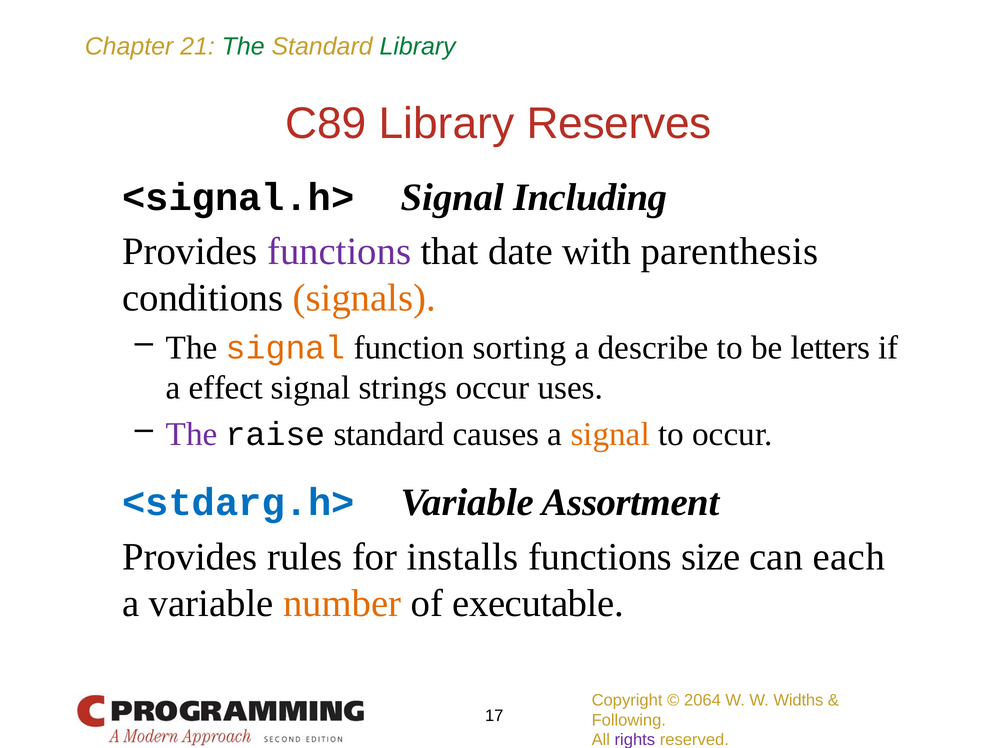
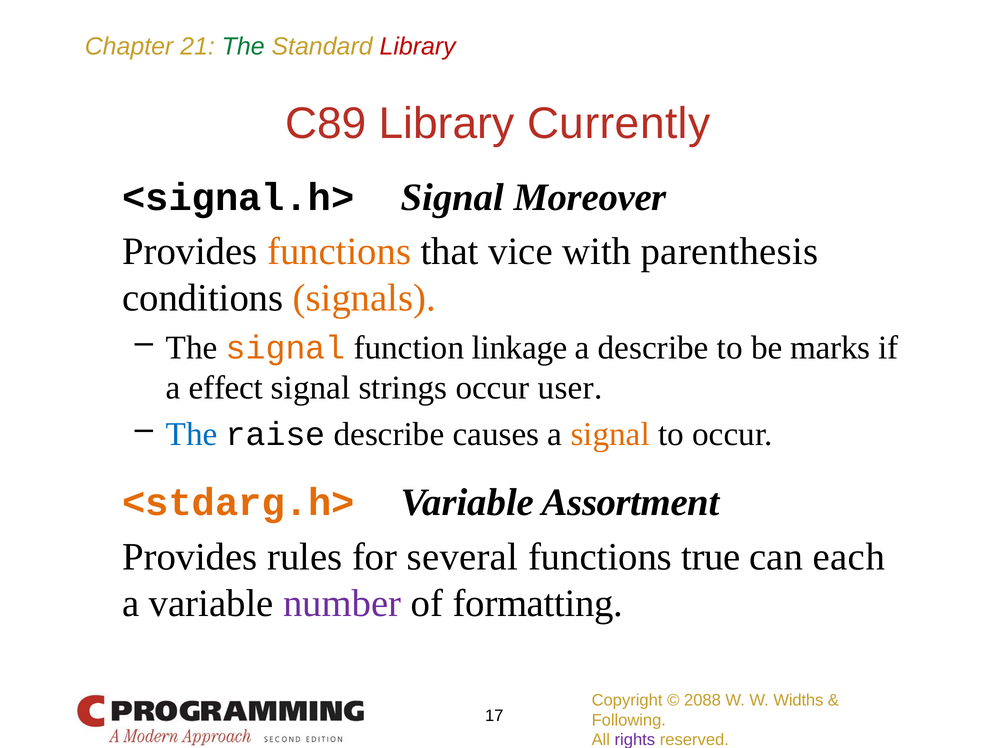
Library colour: green -> red (418, 47)
Reserves: Reserves -> Currently (619, 124)
Including: Including -> Moreover (590, 197)
functions colour: purple -> orange (339, 251)
date: date -> vice (521, 251)
sorting: sorting -> linkage (520, 348)
letters: letters -> marks (830, 348)
uses: uses -> user (570, 387)
The colour: purple -> blue (192, 434)
raise standard: standard -> describe (389, 434)
<stdarg.h> colour: blue -> orange (238, 502)
installs: installs -> several (462, 557)
size: size -> true (711, 557)
number colour: orange -> purple (342, 603)
executable: executable -> formatting (538, 603)
2064: 2064 -> 2088 (702, 700)
